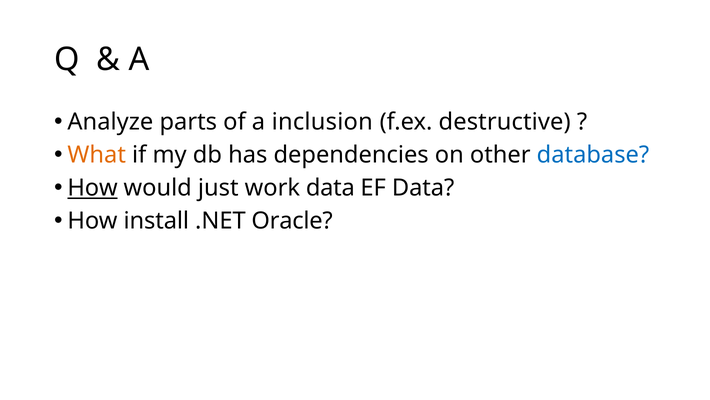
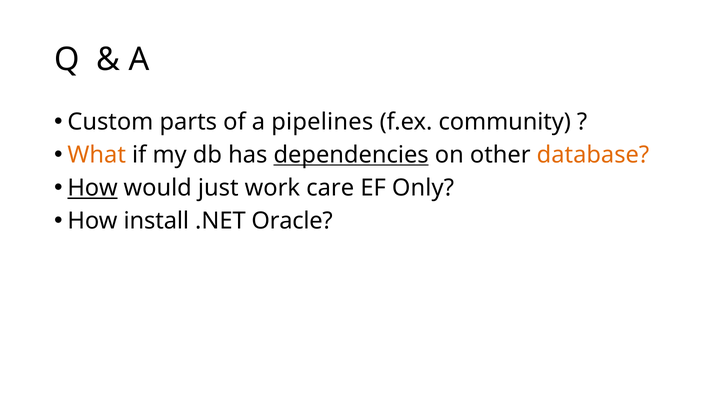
Analyze: Analyze -> Custom (110, 122)
inclusion: inclusion -> pipelines (322, 122)
destructive: destructive -> community (505, 122)
dependencies underline: none -> present (351, 155)
database colour: blue -> orange (593, 155)
work data: data -> care (330, 188)
EF Data: Data -> Only (423, 188)
